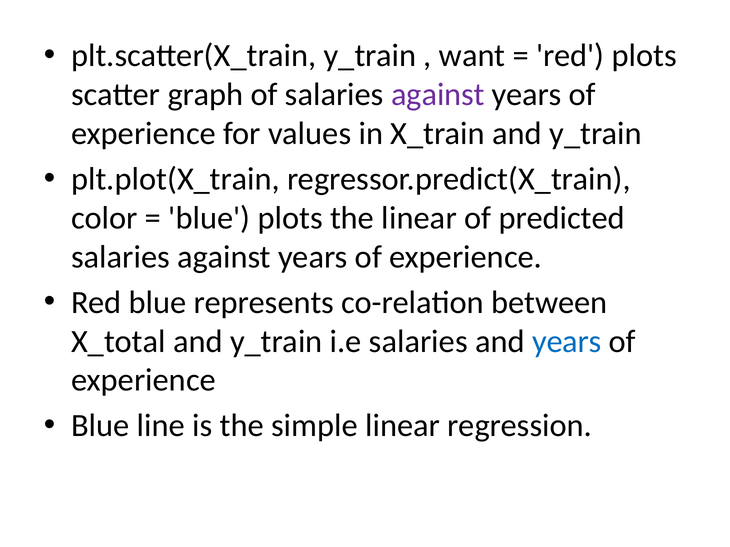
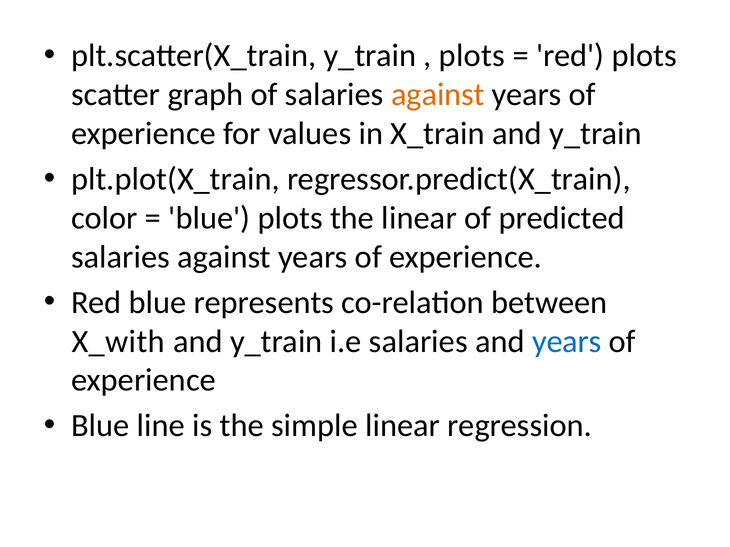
want: want -> plots (472, 56)
against colour: purple -> orange (438, 95)
X_total: X_total -> X_with (118, 342)
